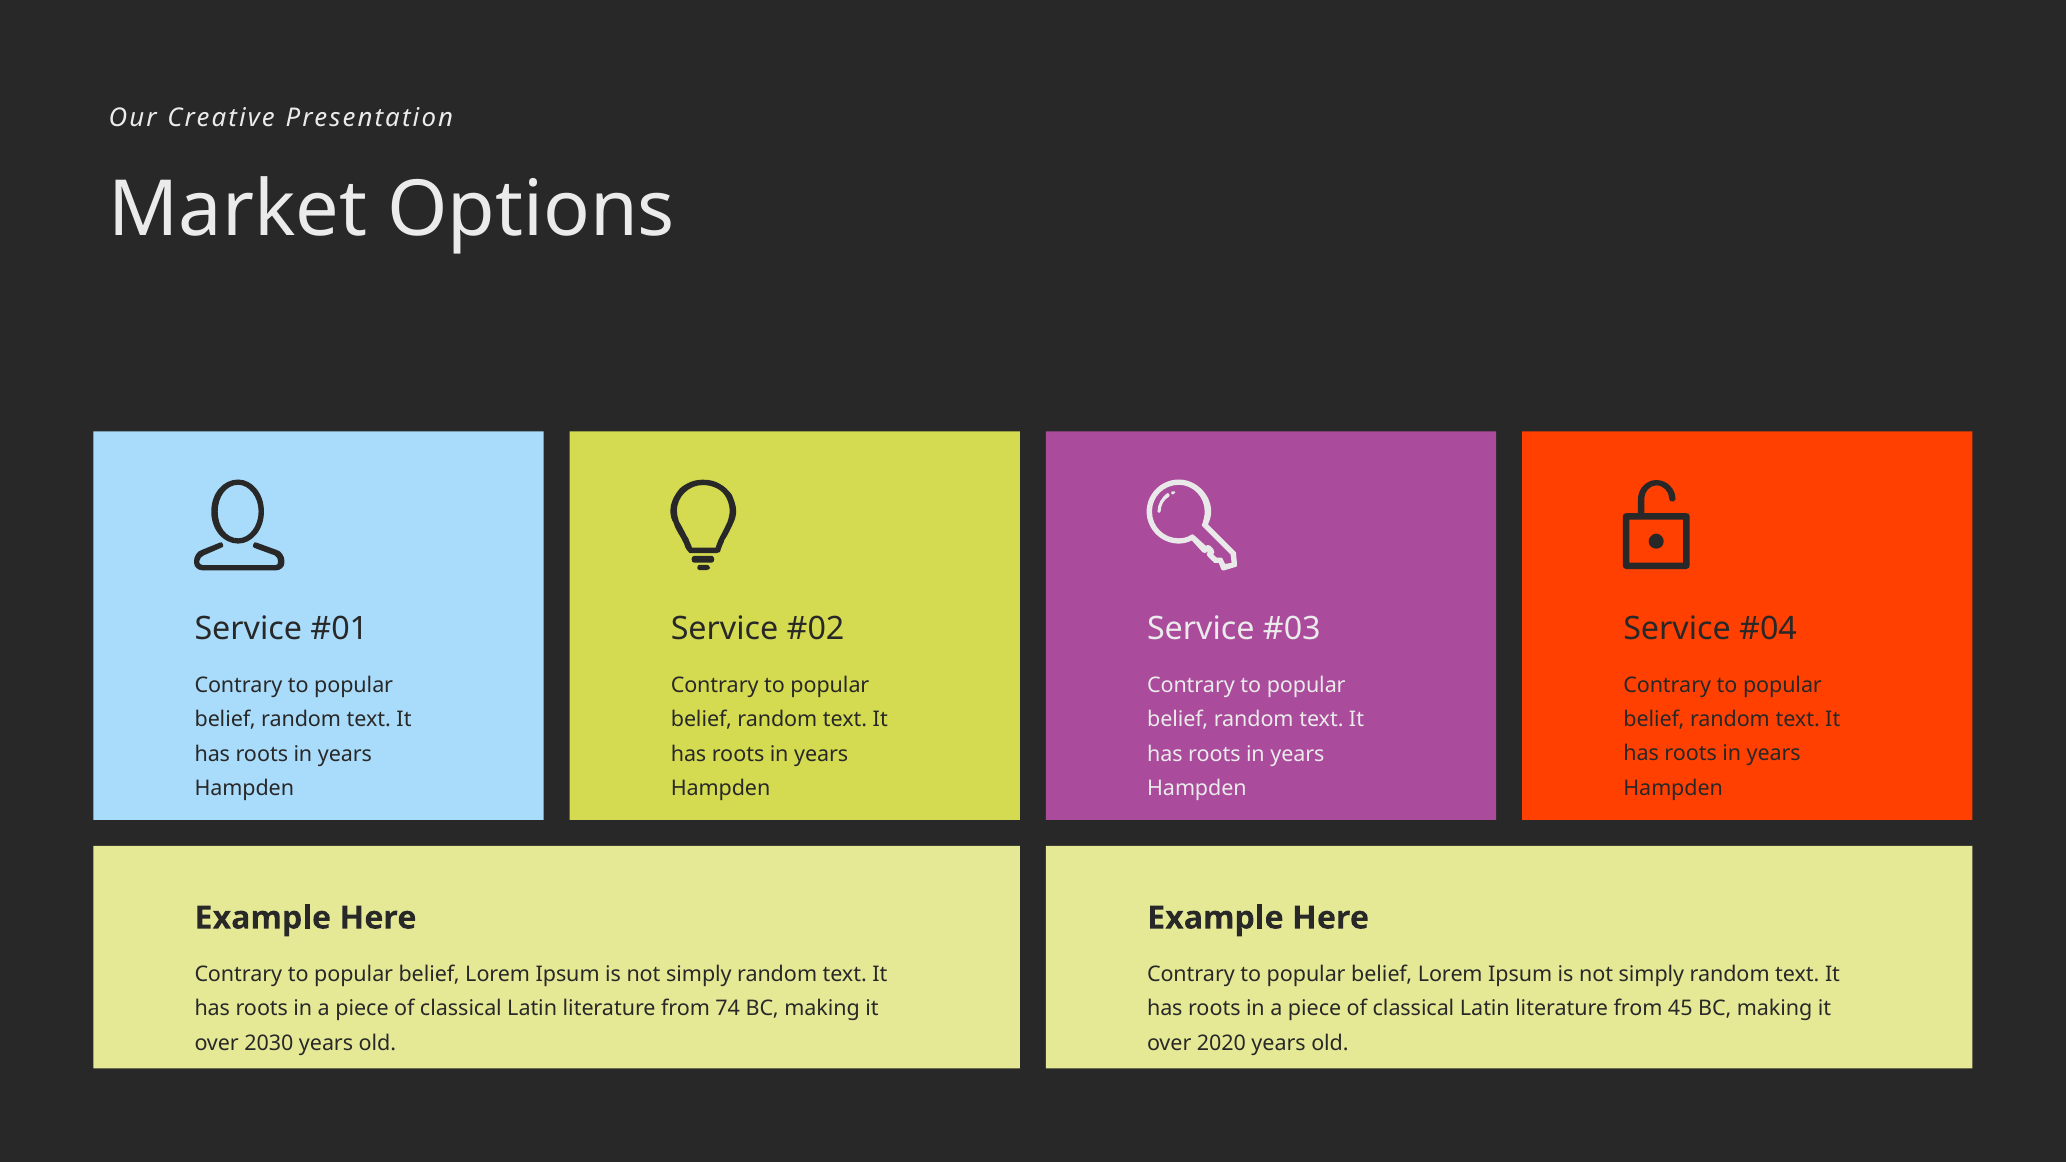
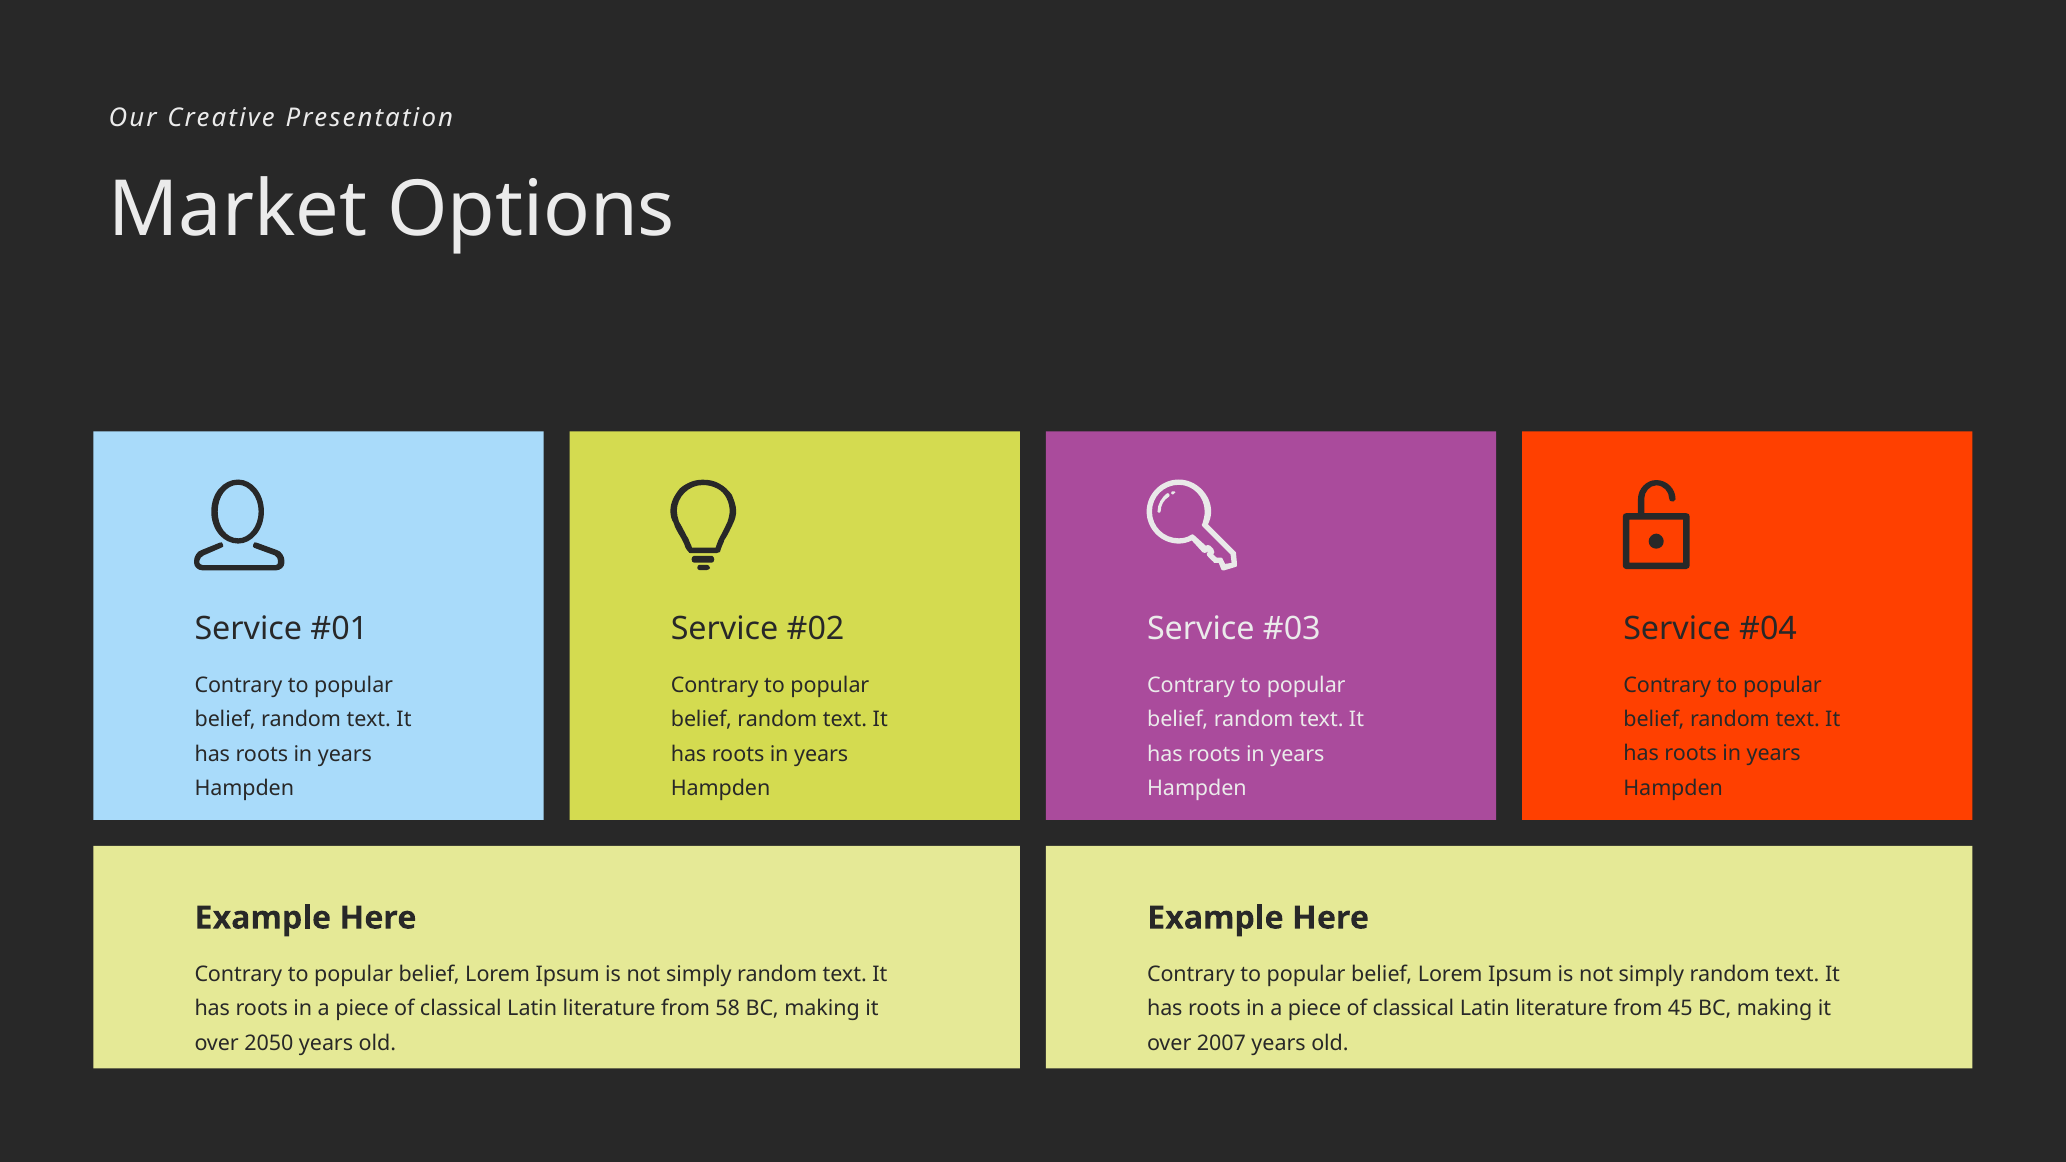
74: 74 -> 58 (728, 1009)
2030: 2030 -> 2050 (269, 1043)
2020: 2020 -> 2007 (1221, 1043)
